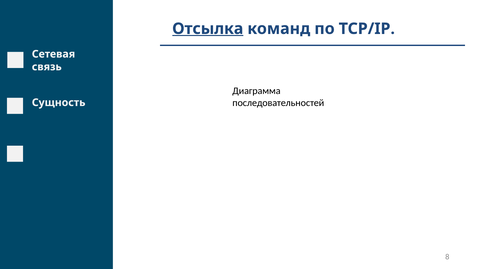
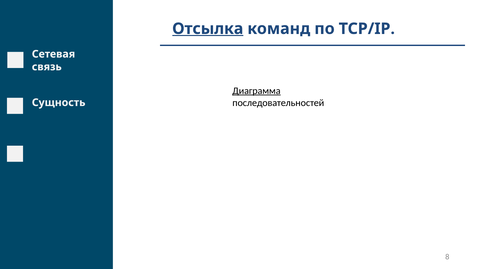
Диаграмма underline: none -> present (256, 91)
